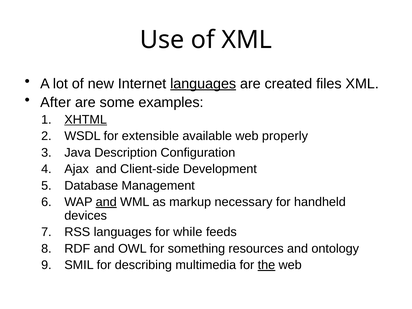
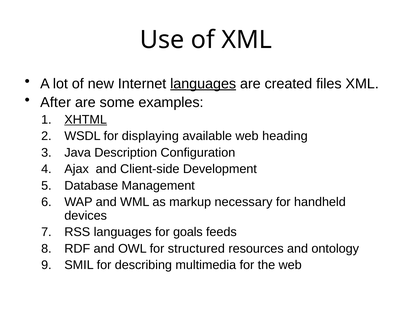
extensible: extensible -> displaying (150, 136)
properly: properly -> heading (285, 136)
and underline: present -> none (106, 202)
while: while -> goals (188, 232)
something: something -> structured (196, 249)
the underline: present -> none (266, 265)
